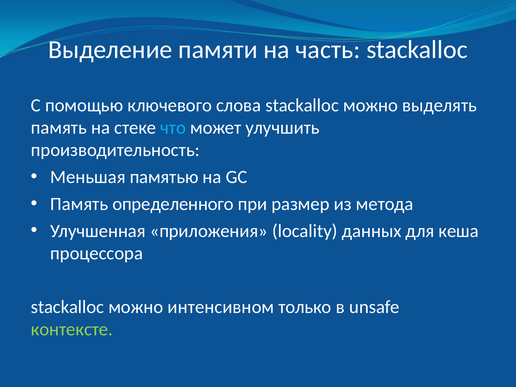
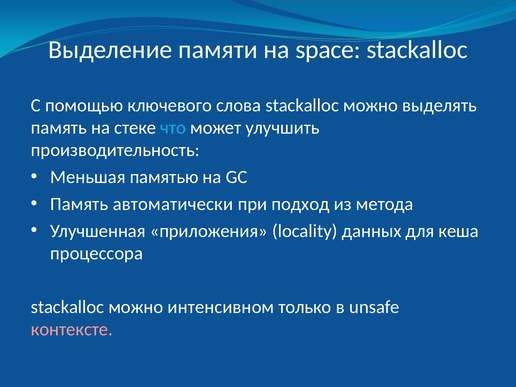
часть: часть -> space (328, 50)
определенного: определенного -> автоматически (173, 204)
размер: размер -> подход (301, 204)
контексте colour: light green -> pink (72, 329)
